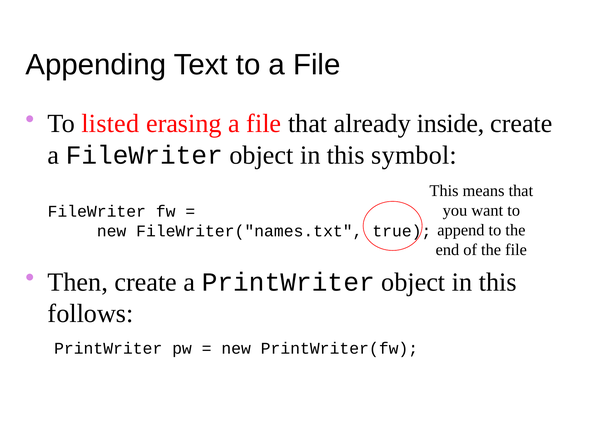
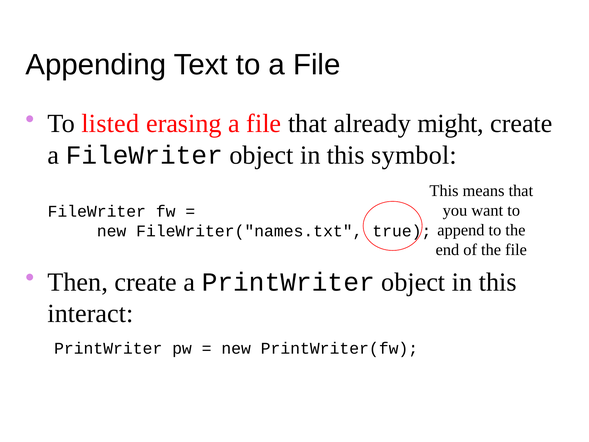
inside: inside -> might (451, 124)
follows: follows -> interact (90, 313)
